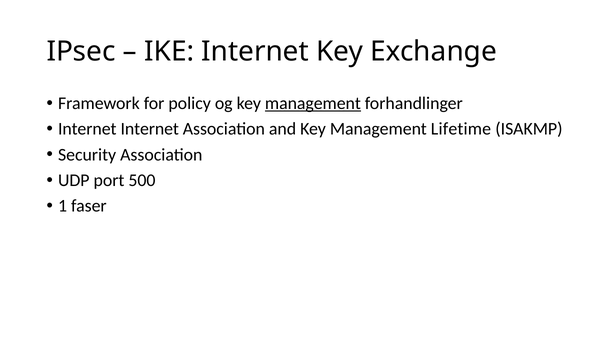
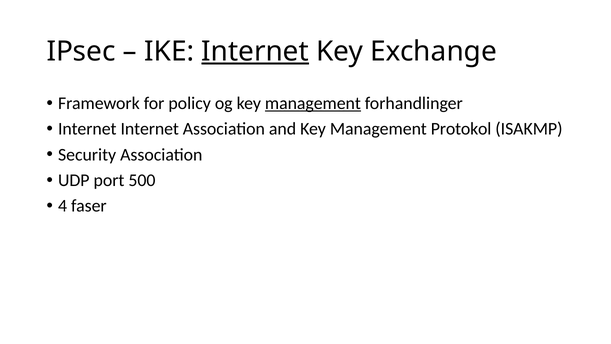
Internet underline: none -> present (255, 51)
Lifetime: Lifetime -> Protokol (461, 129)
1: 1 -> 4 (63, 206)
